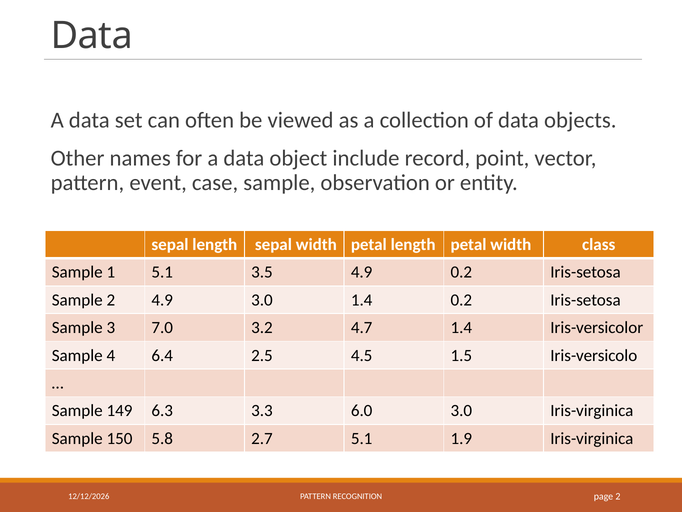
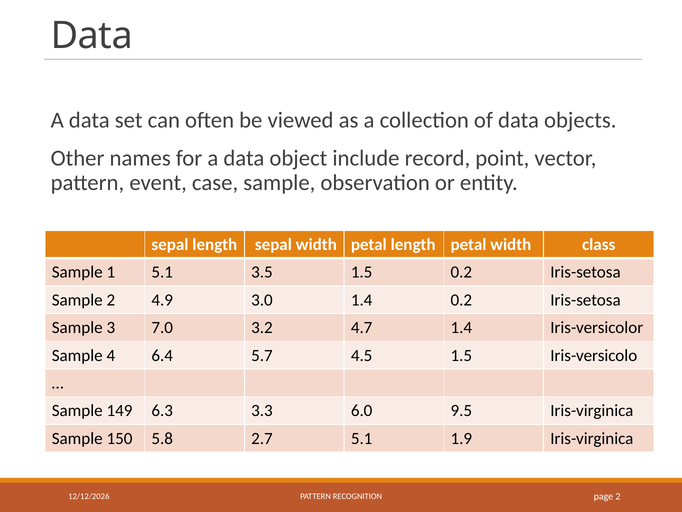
3.5 4.9: 4.9 -> 1.5 (362, 272)
2.5: 2.5 -> 5.7 (262, 355)
6.0 3.0: 3.0 -> 9.5 (461, 410)
